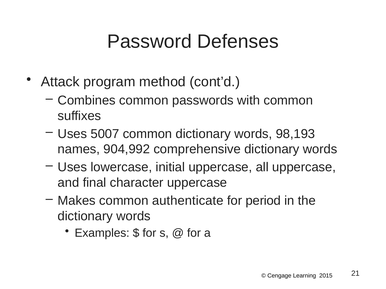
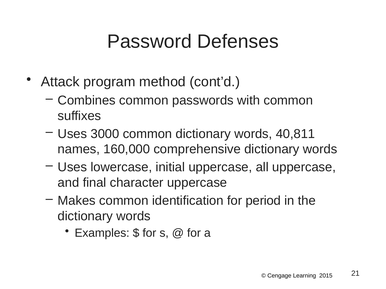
5007: 5007 -> 3000 (105, 134)
98,193: 98,193 -> 40,811 (295, 134)
904,992: 904,992 -> 160,000 (127, 149)
authenticate: authenticate -> identification (188, 201)
